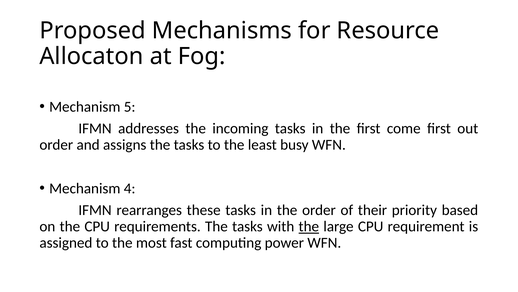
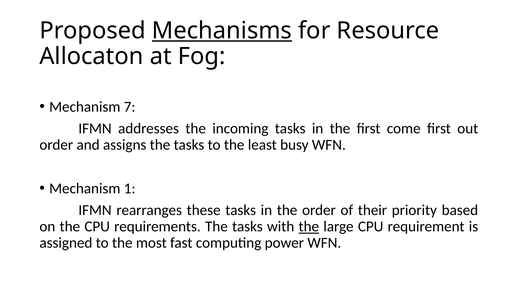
Mechanisms underline: none -> present (222, 31)
5: 5 -> 7 (130, 107)
4: 4 -> 1 (130, 188)
